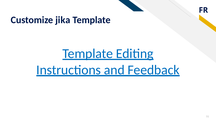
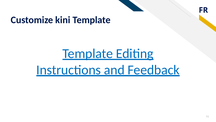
jika: jika -> kini (63, 20)
